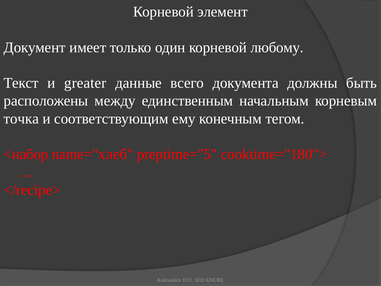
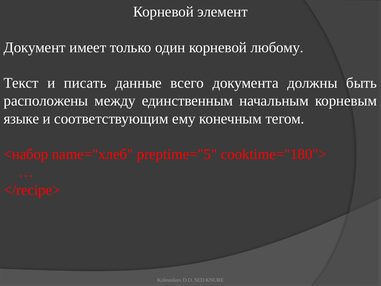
greater: greater -> писать (85, 83)
точка: точка -> языке (21, 119)
